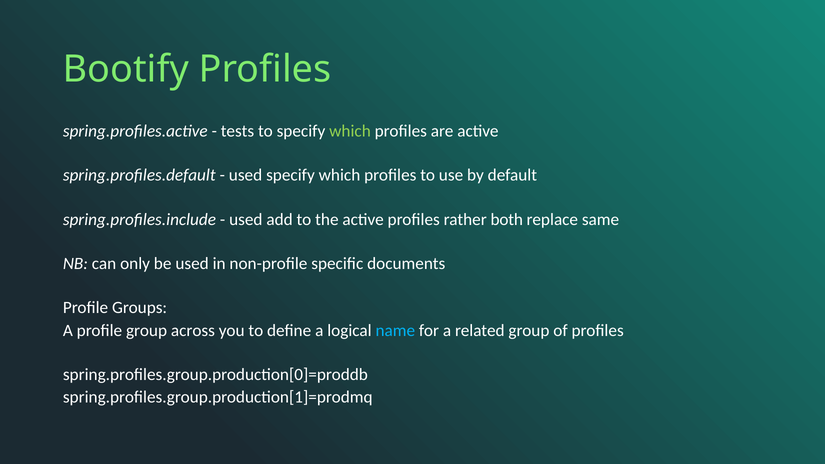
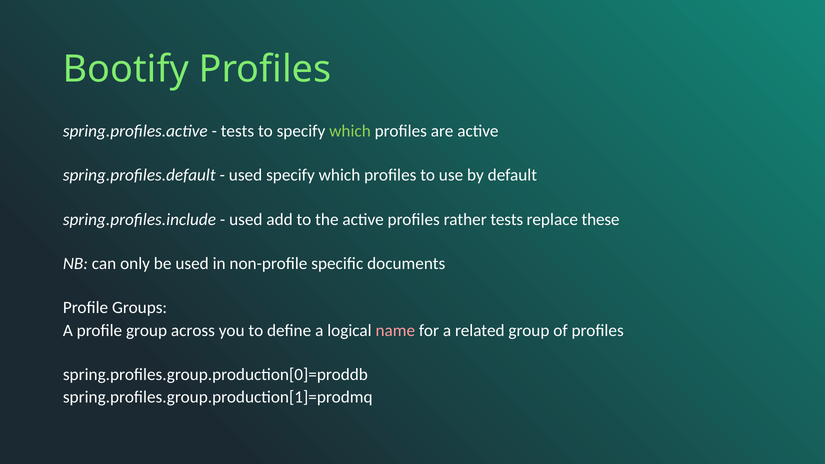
rather both: both -> tests (507, 219)
same: same -> these (601, 219)
name colour: light blue -> pink (395, 330)
